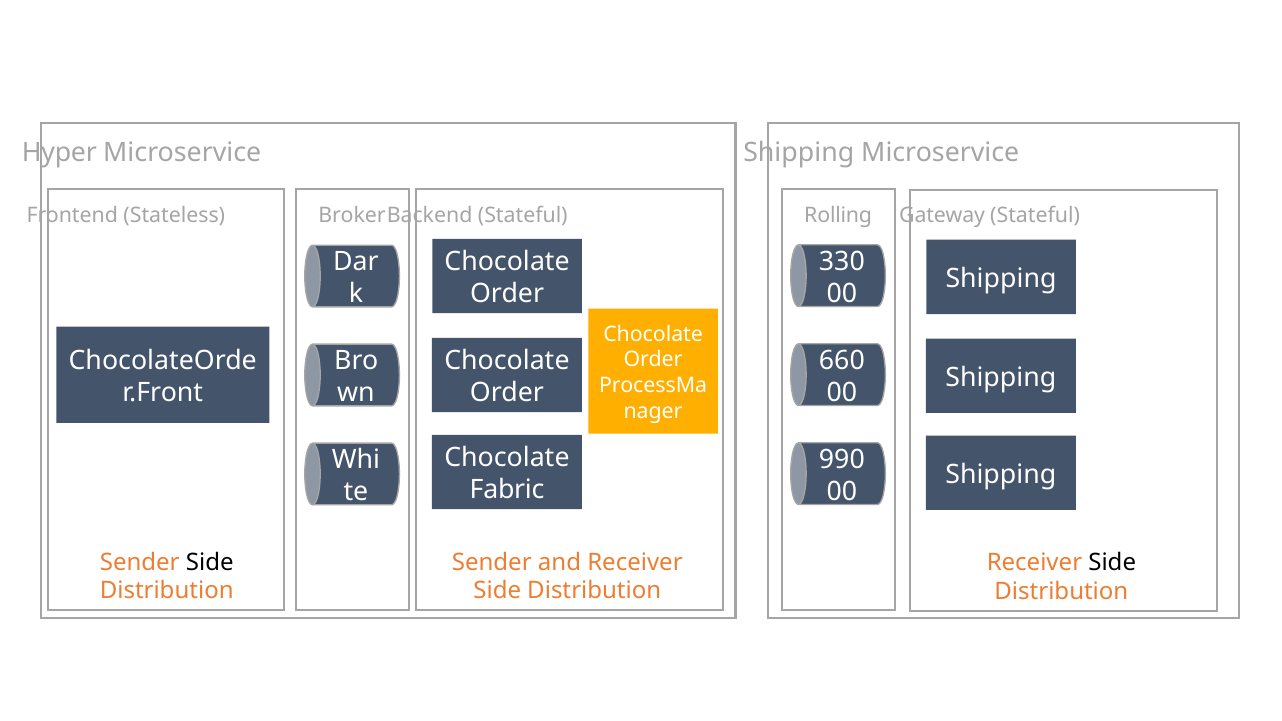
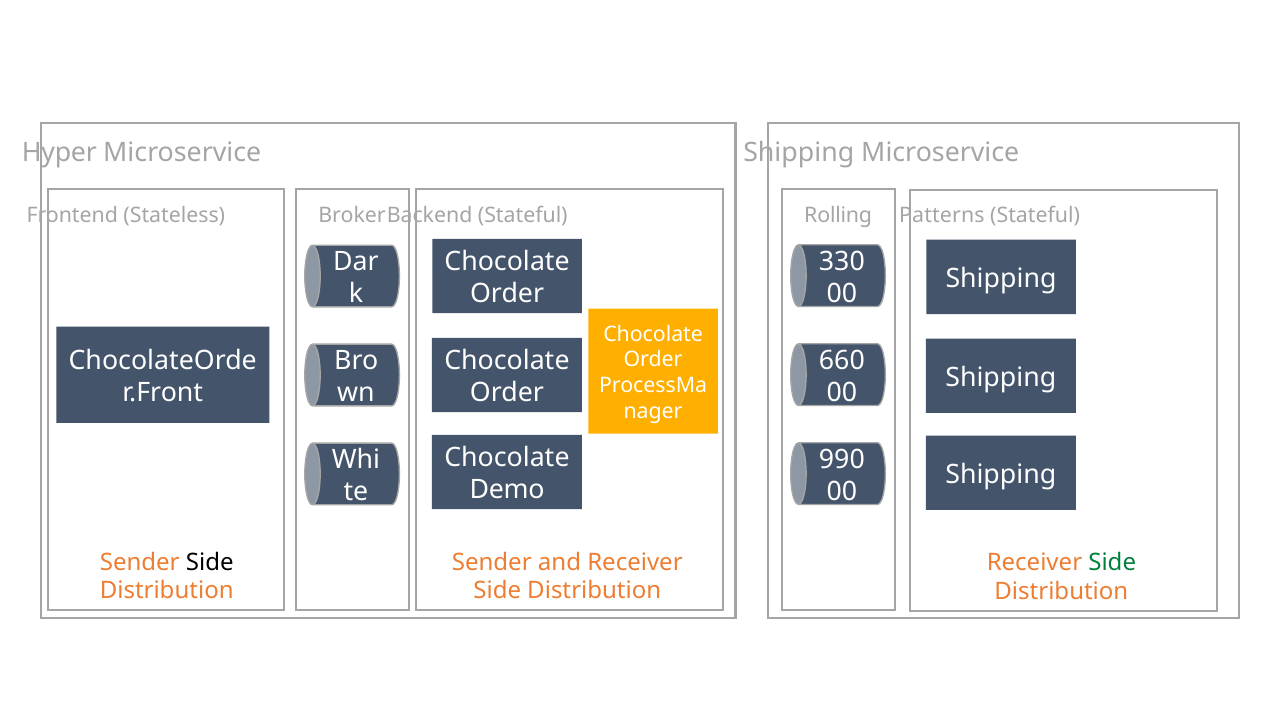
Gateway: Gateway -> Patterns (942, 216)
Fabric: Fabric -> Demo (507, 490)
Side colour: black -> green (1112, 563)
